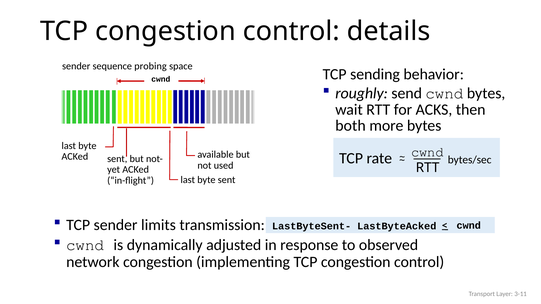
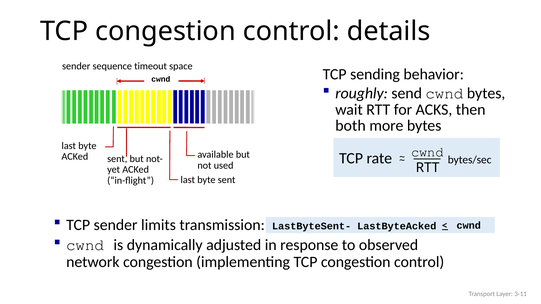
probing: probing -> timeout (151, 66)
